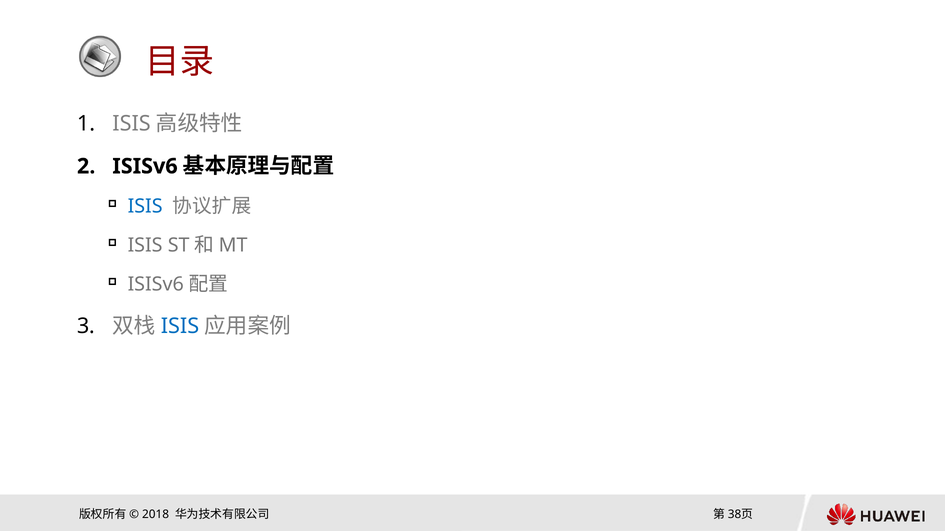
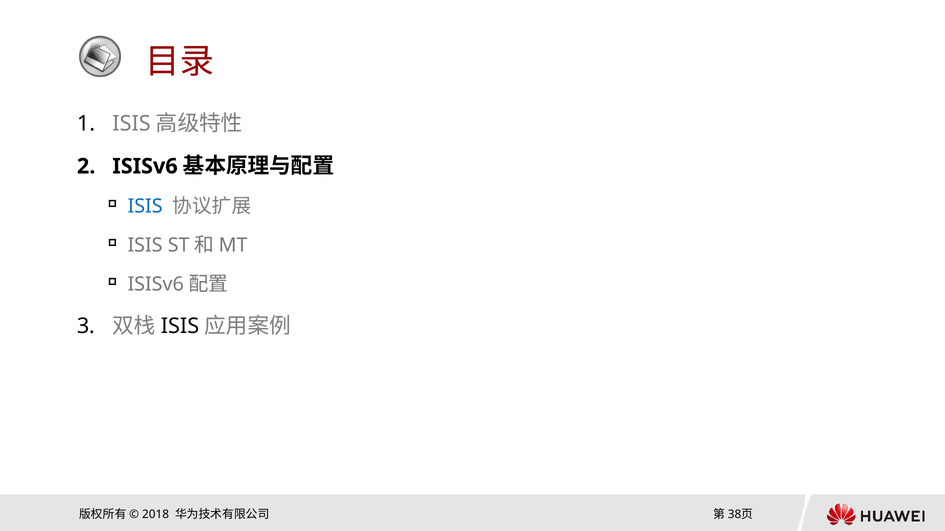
ISIS colour: blue -> black (180, 326)
